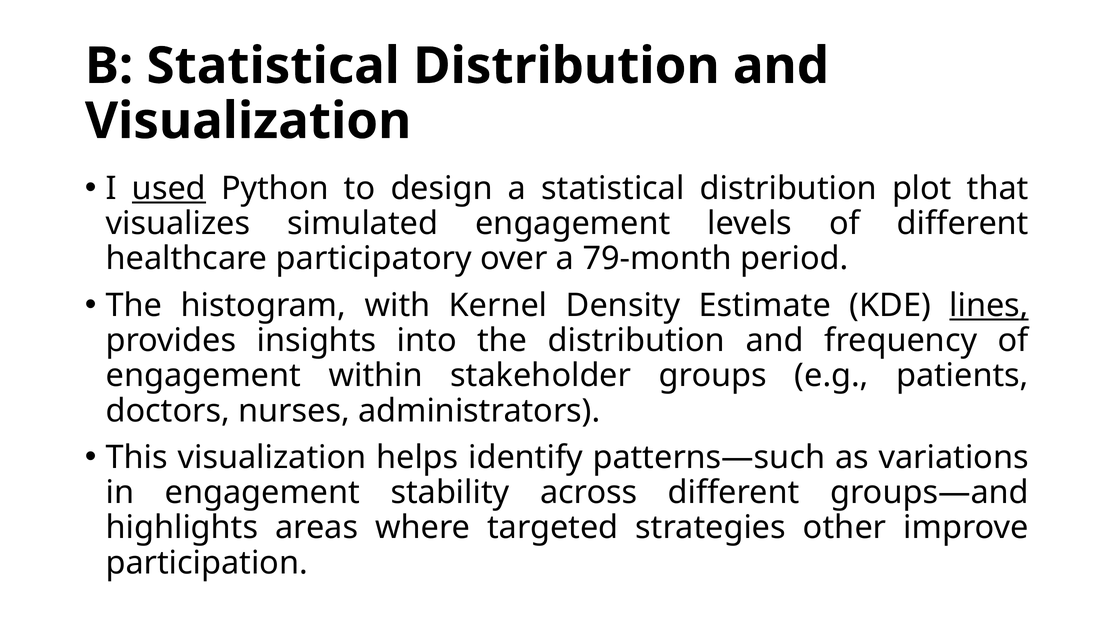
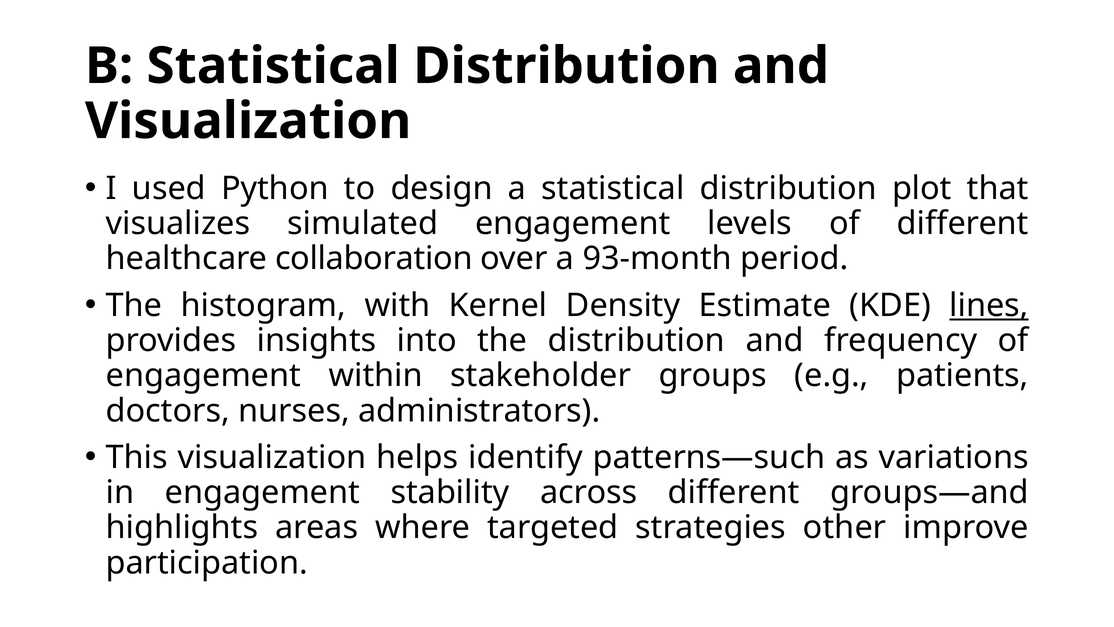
used underline: present -> none (169, 188)
participatory: participatory -> collaboration (374, 259)
79-month: 79-month -> 93-month (657, 259)
